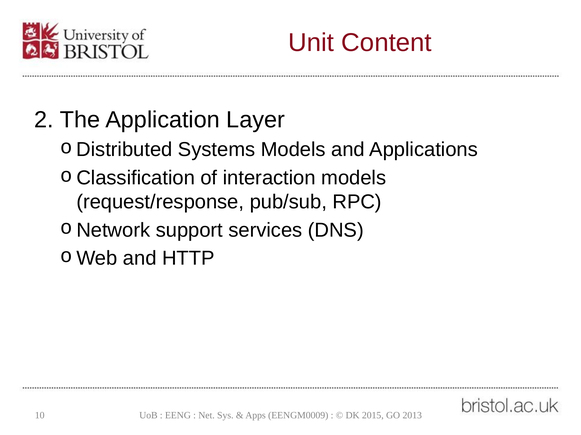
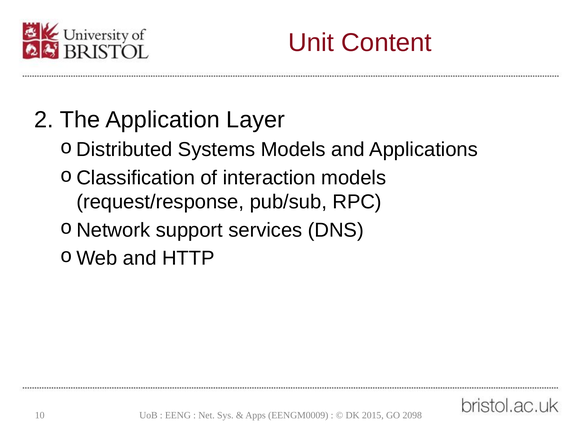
2013: 2013 -> 2098 (412, 416)
